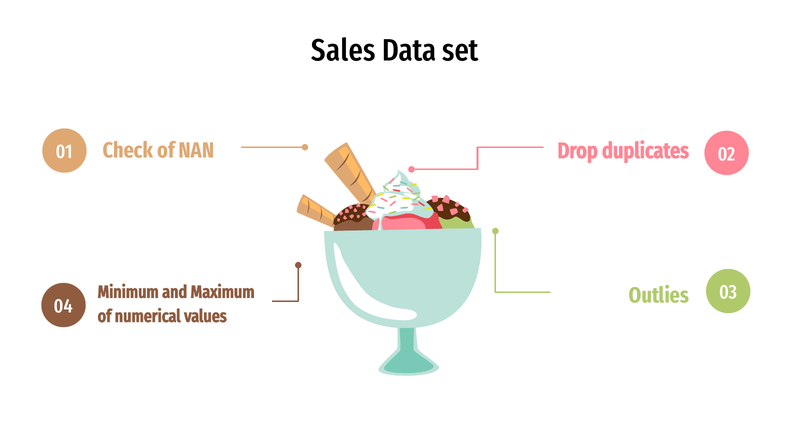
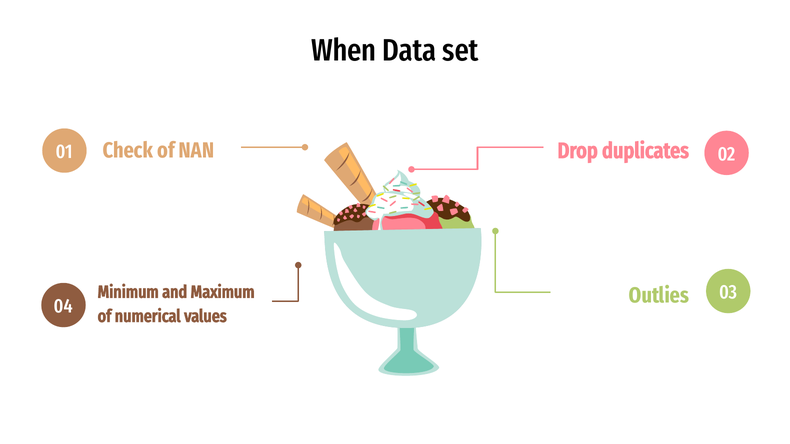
Sales: Sales -> When (344, 51)
